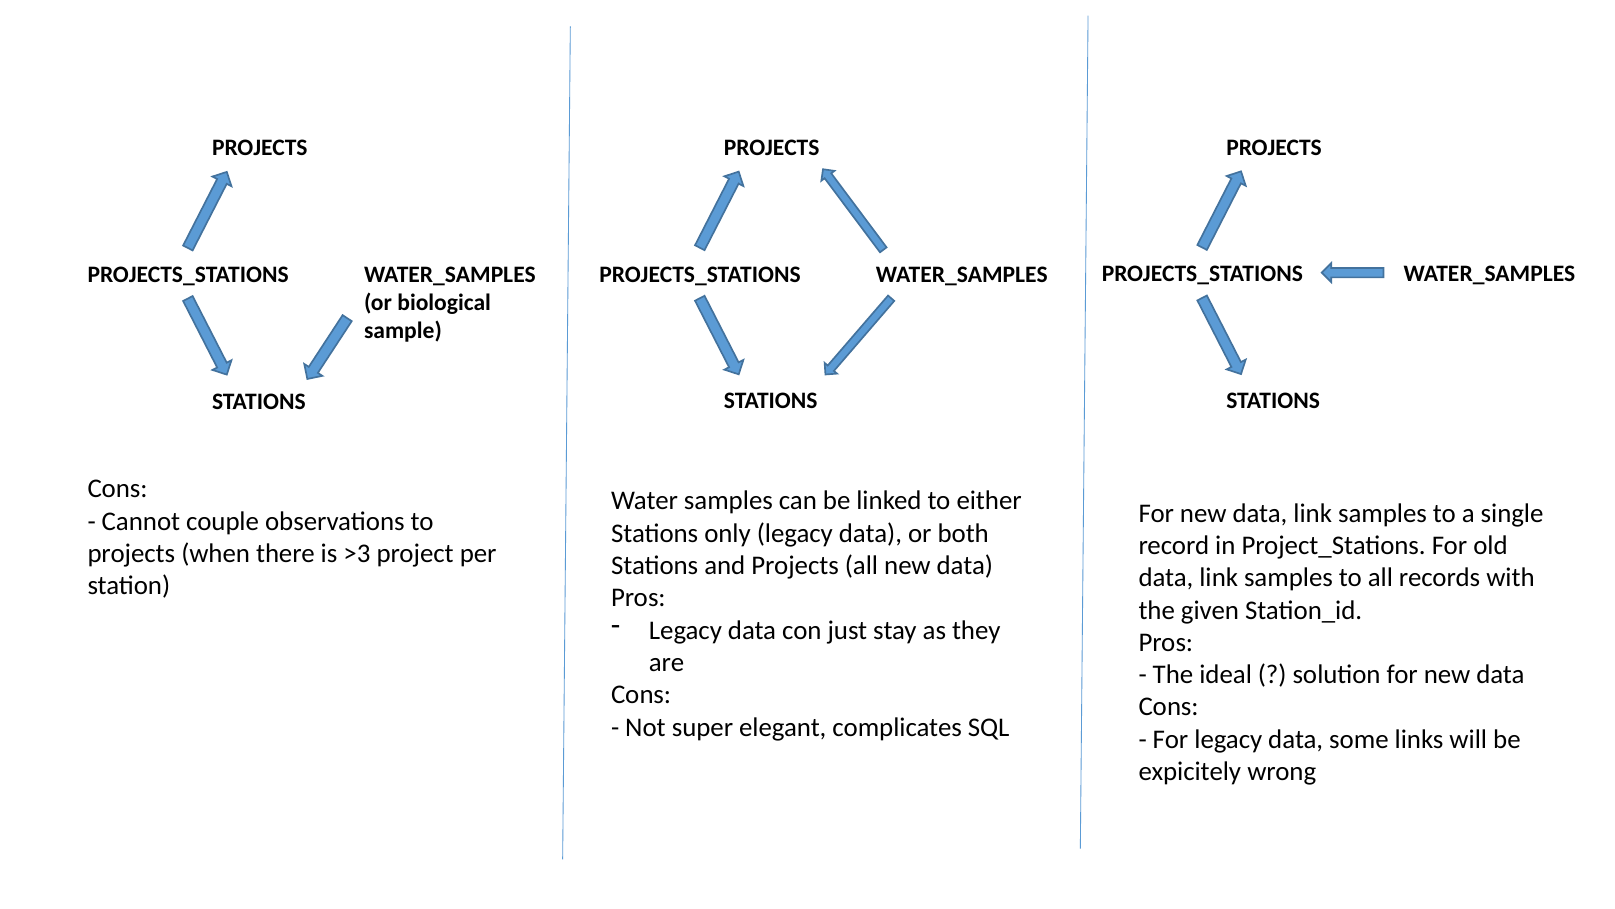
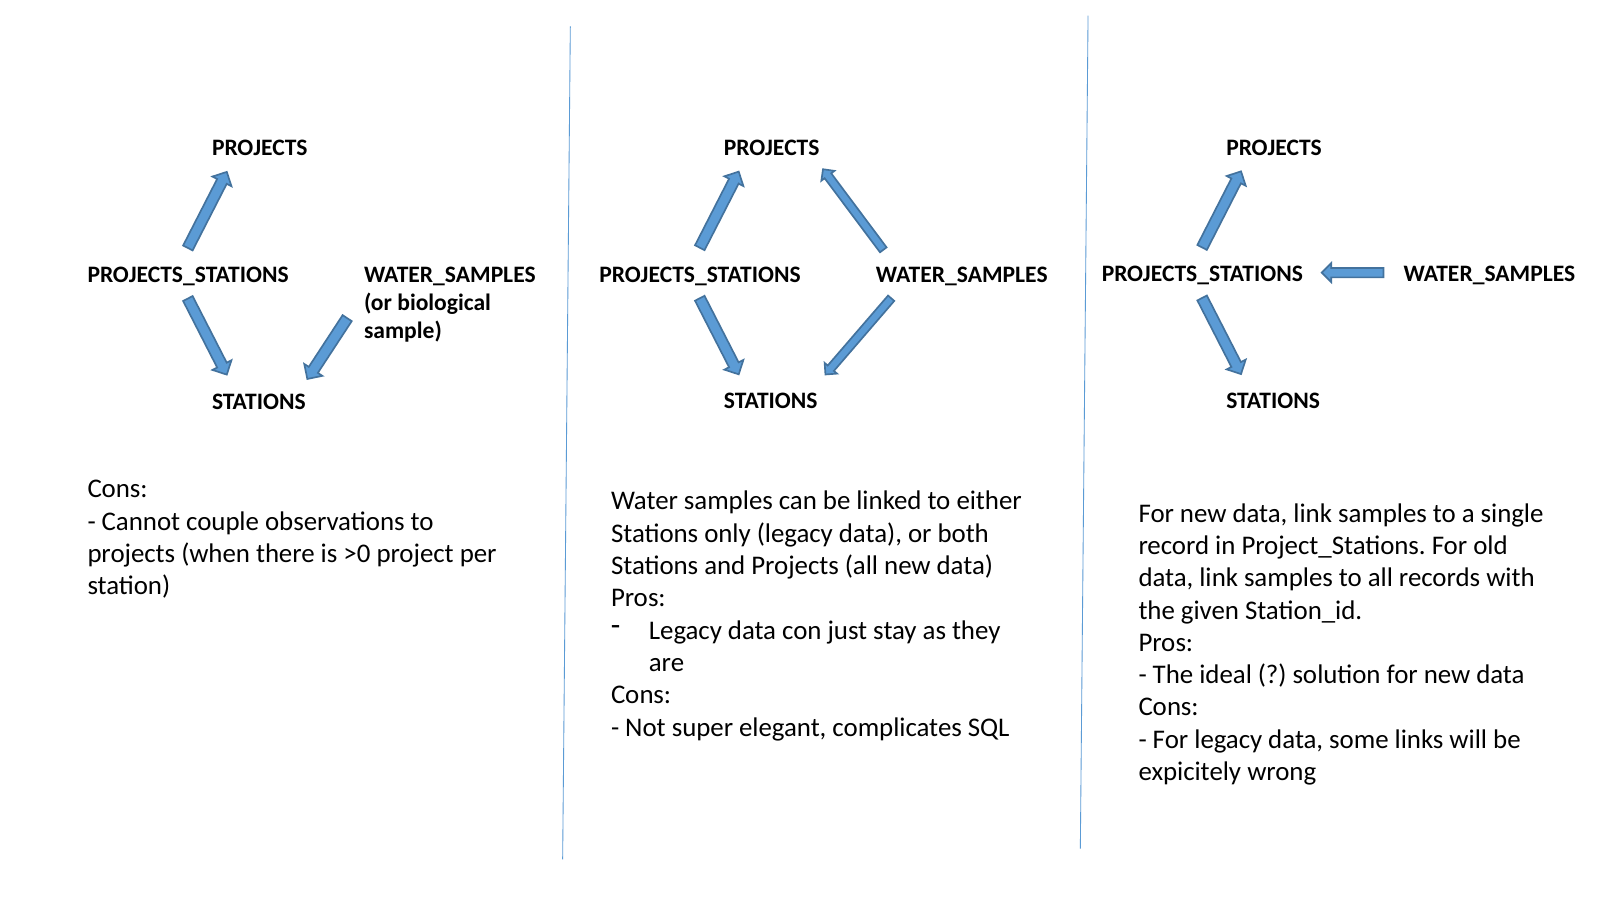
>3: >3 -> >0 (357, 553)
